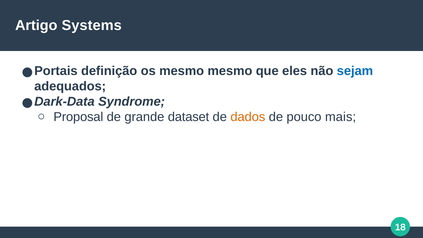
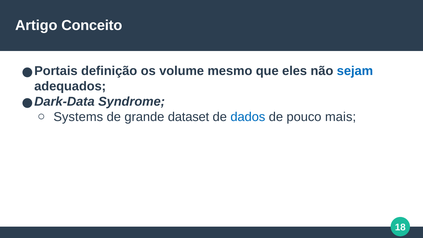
Systems: Systems -> Conceito (92, 26)
os mesmo: mesmo -> volume (182, 71)
Proposal: Proposal -> Systems (78, 117)
dados colour: orange -> blue (248, 117)
